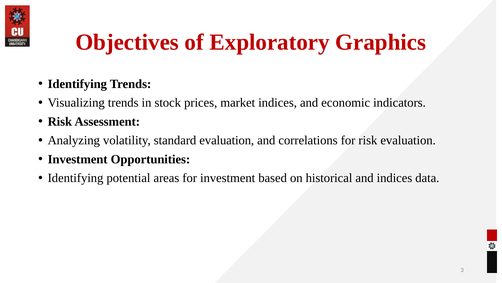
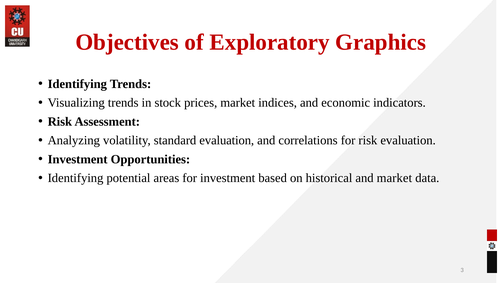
and indices: indices -> market (394, 178)
